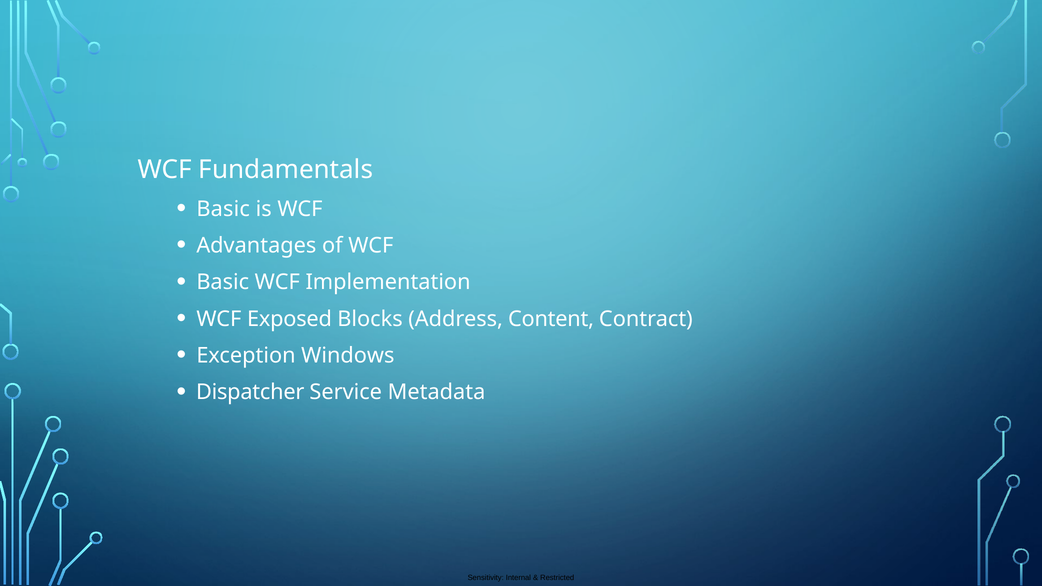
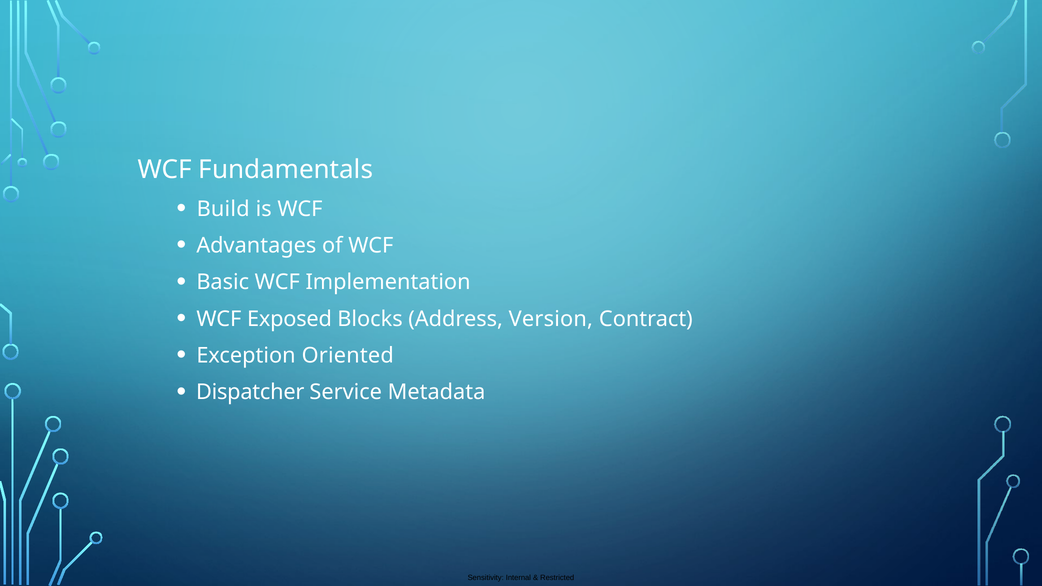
Basic: Basic -> Build (223, 209)
Content: Content -> Version (551, 319)
Windows: Windows -> Oriented (348, 356)
